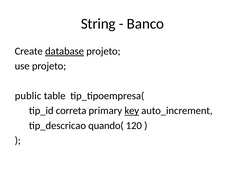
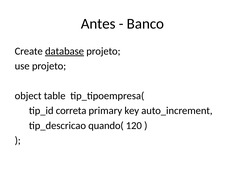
String: String -> Antes (98, 24)
public: public -> object (28, 96)
key underline: present -> none (132, 111)
